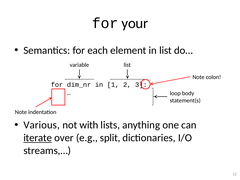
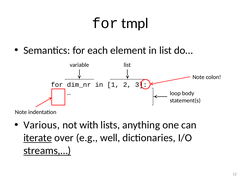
your: your -> tmpl (135, 23)
split: split -> well (110, 138)
streams,… underline: none -> present (47, 151)
